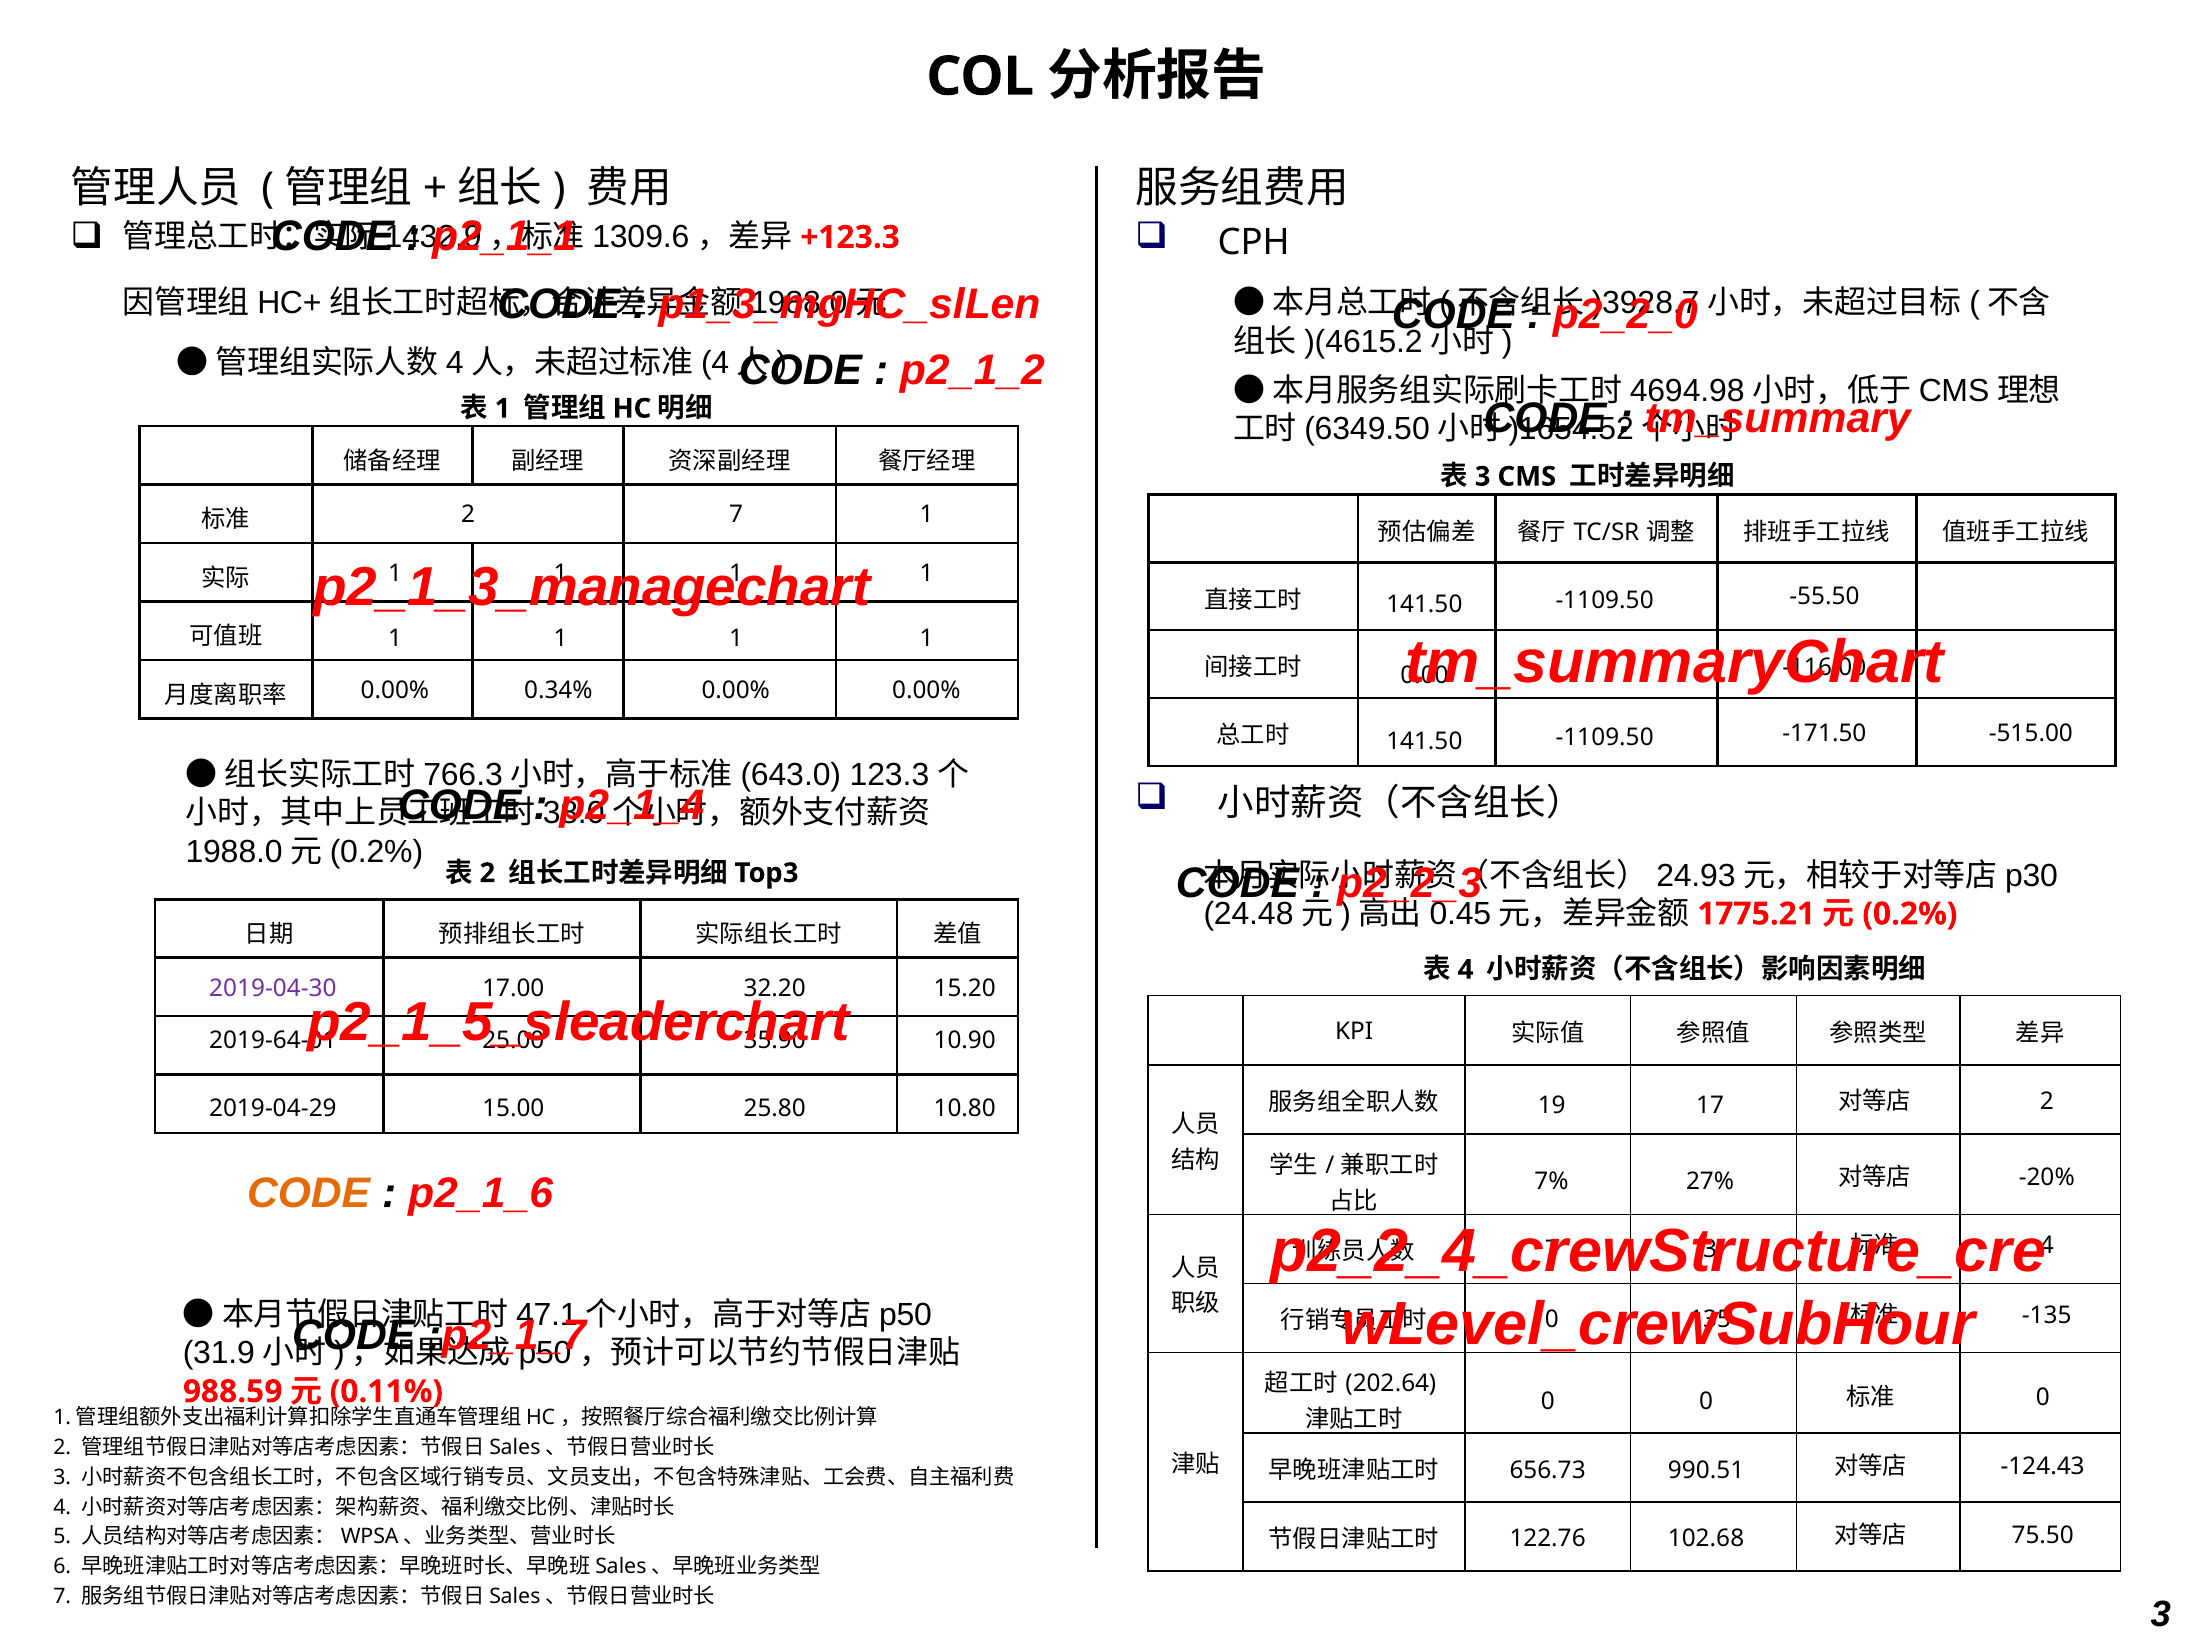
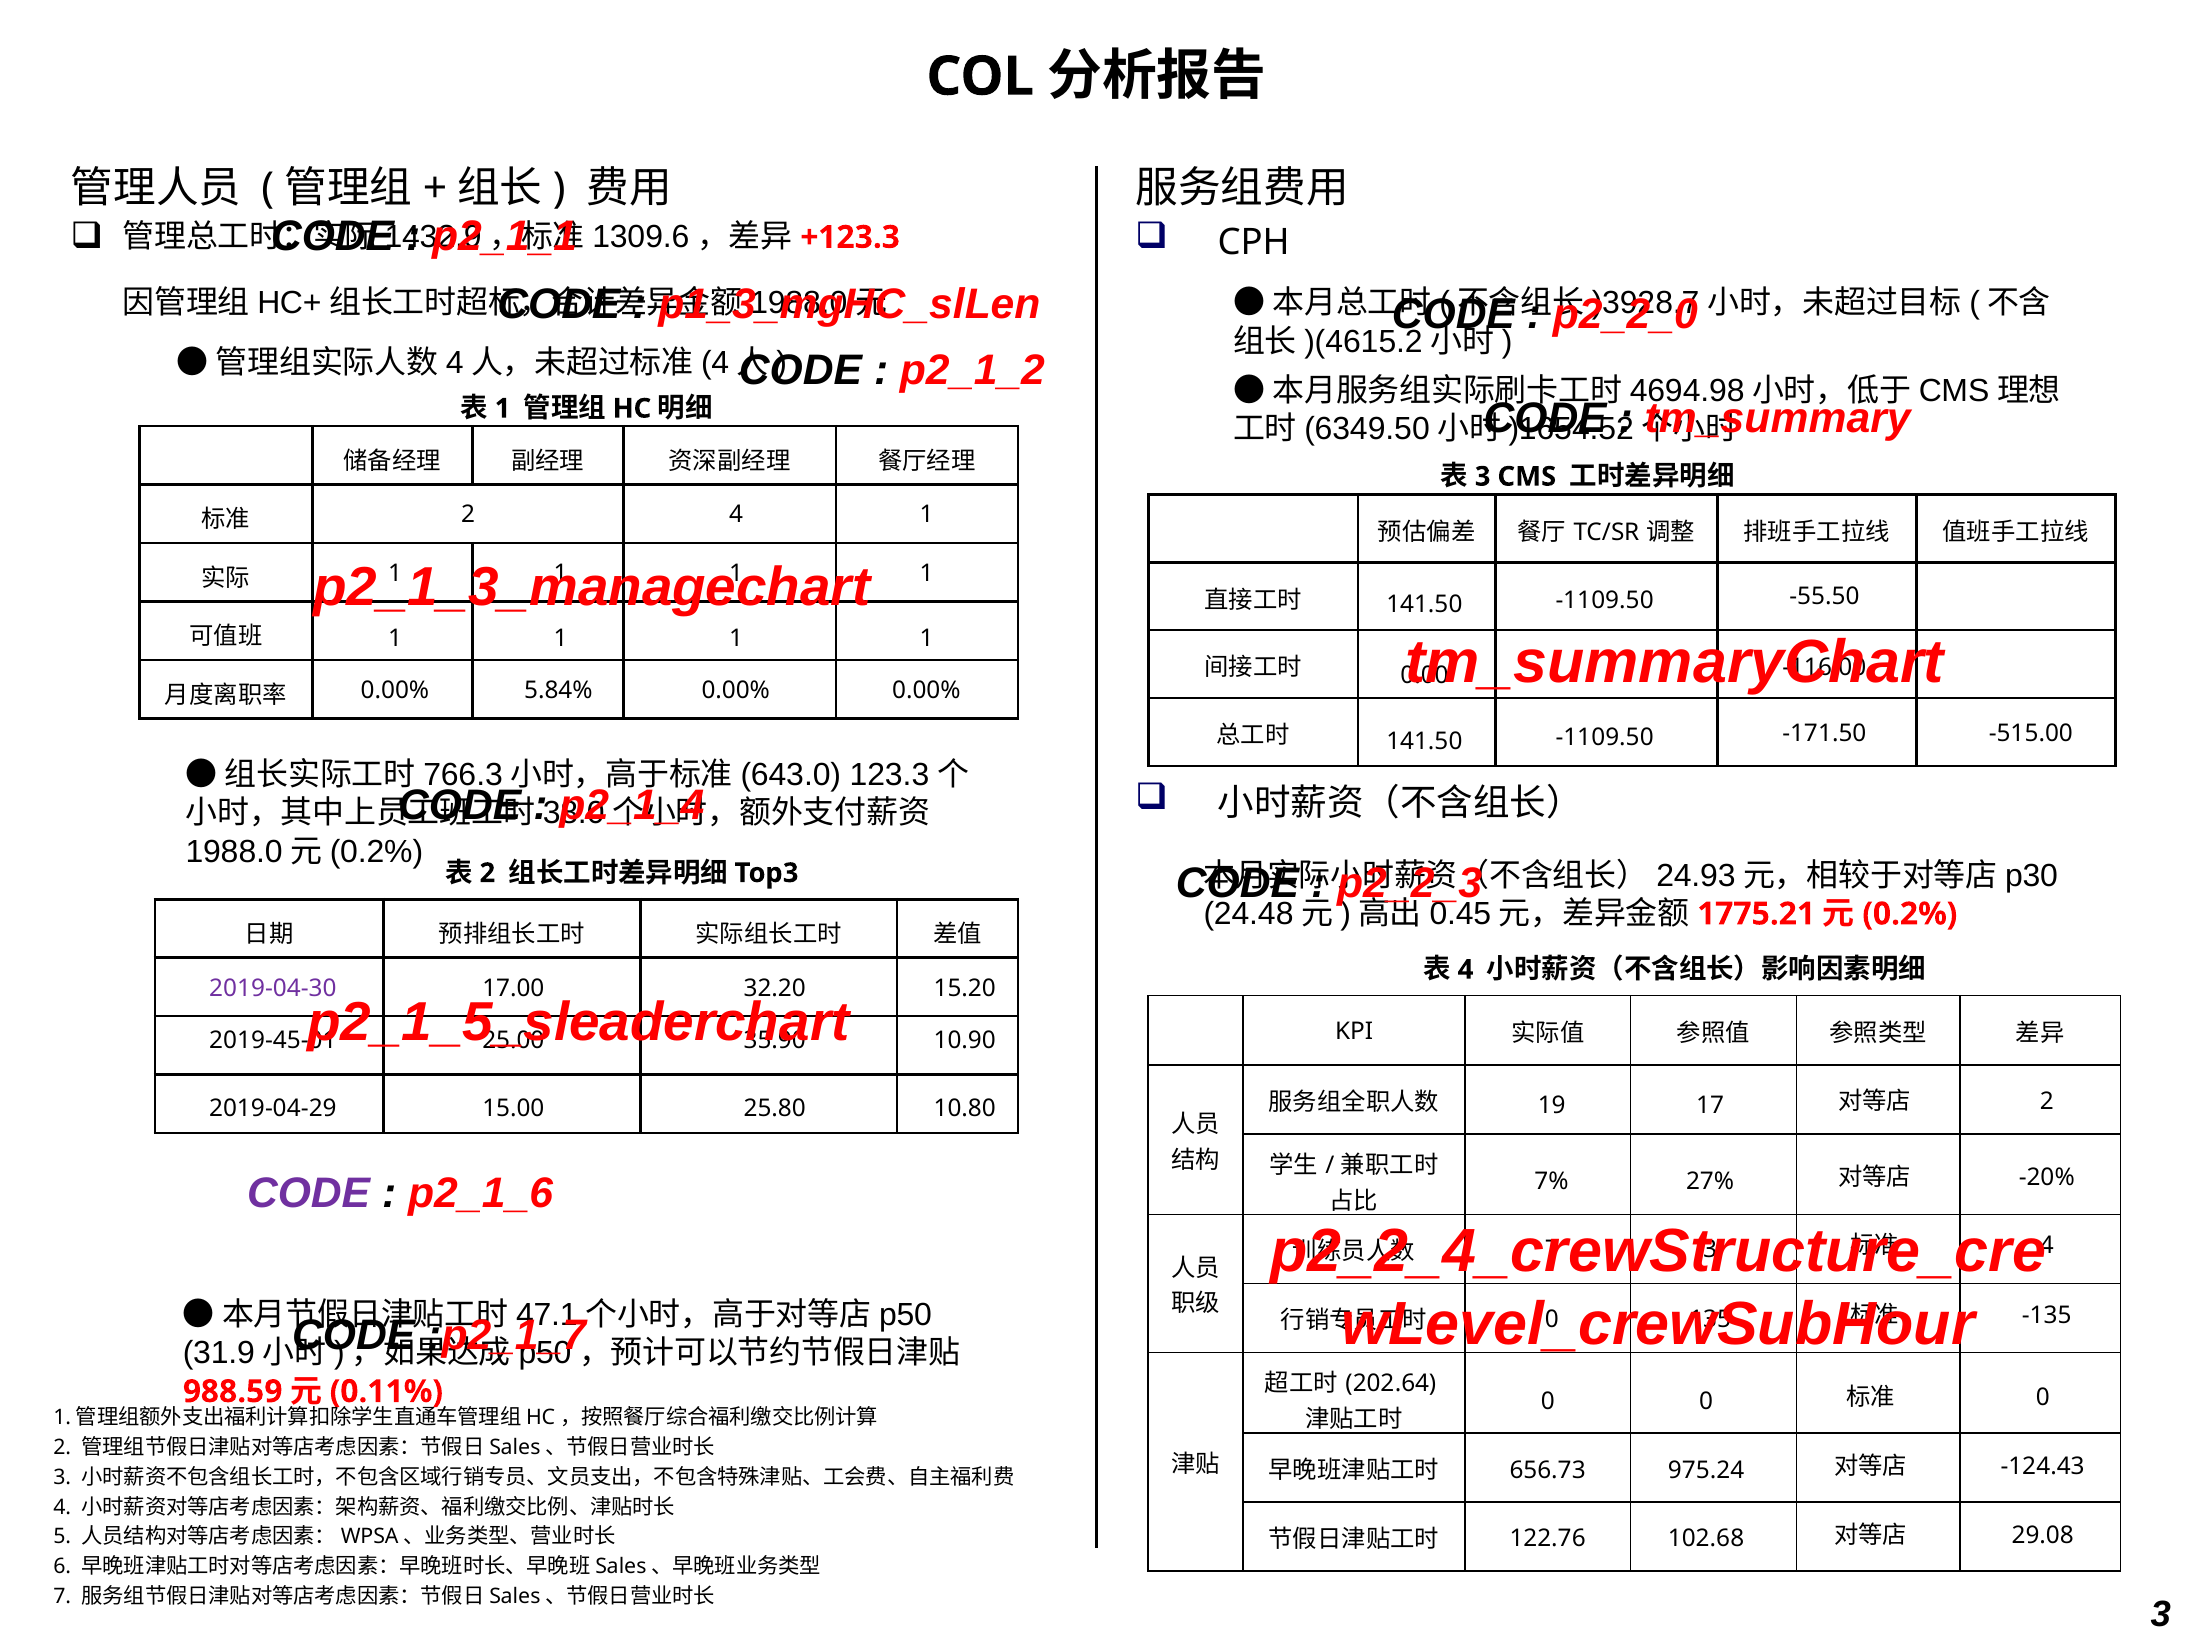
2 7: 7 -> 4 (736, 515)
0.34%: 0.34% -> 5.84% (558, 690)
2019-64-01: 2019-64-01 -> 2019-45-01 (273, 1040)
CODE colour: orange -> purple (309, 1194)
990.51: 990.51 -> 975.24 (1706, 1470)
75.50: 75.50 -> 29.08 (2043, 1535)
